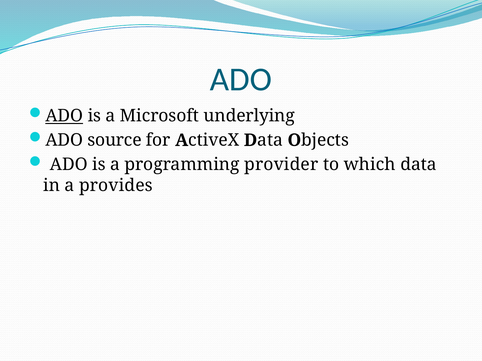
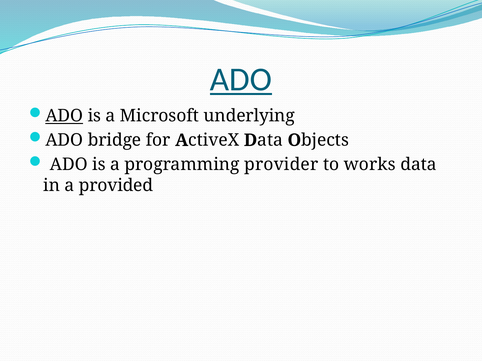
ADO underline: none -> present (241, 80)
source: source -> bridge (115, 140)
which: which -> works (370, 165)
provides: provides -> provided (116, 186)
